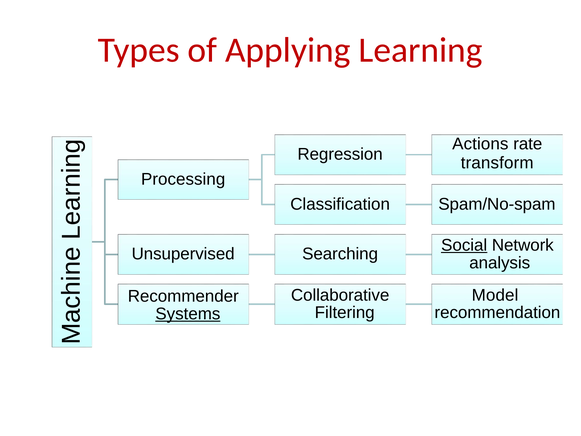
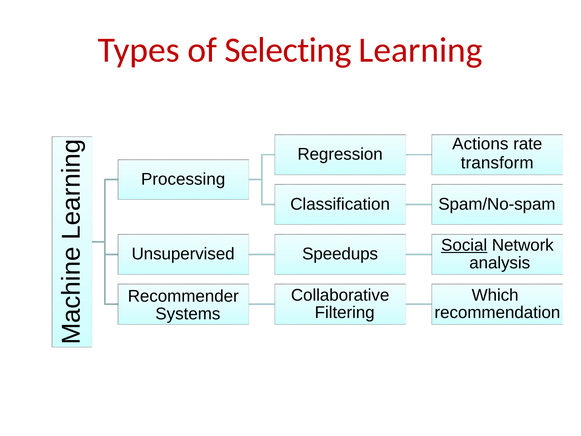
Applying: Applying -> Selecting (288, 50)
Searching: Searching -> Speedups (340, 254)
Model: Model -> Which (495, 295)
Systems underline: present -> none (188, 314)
